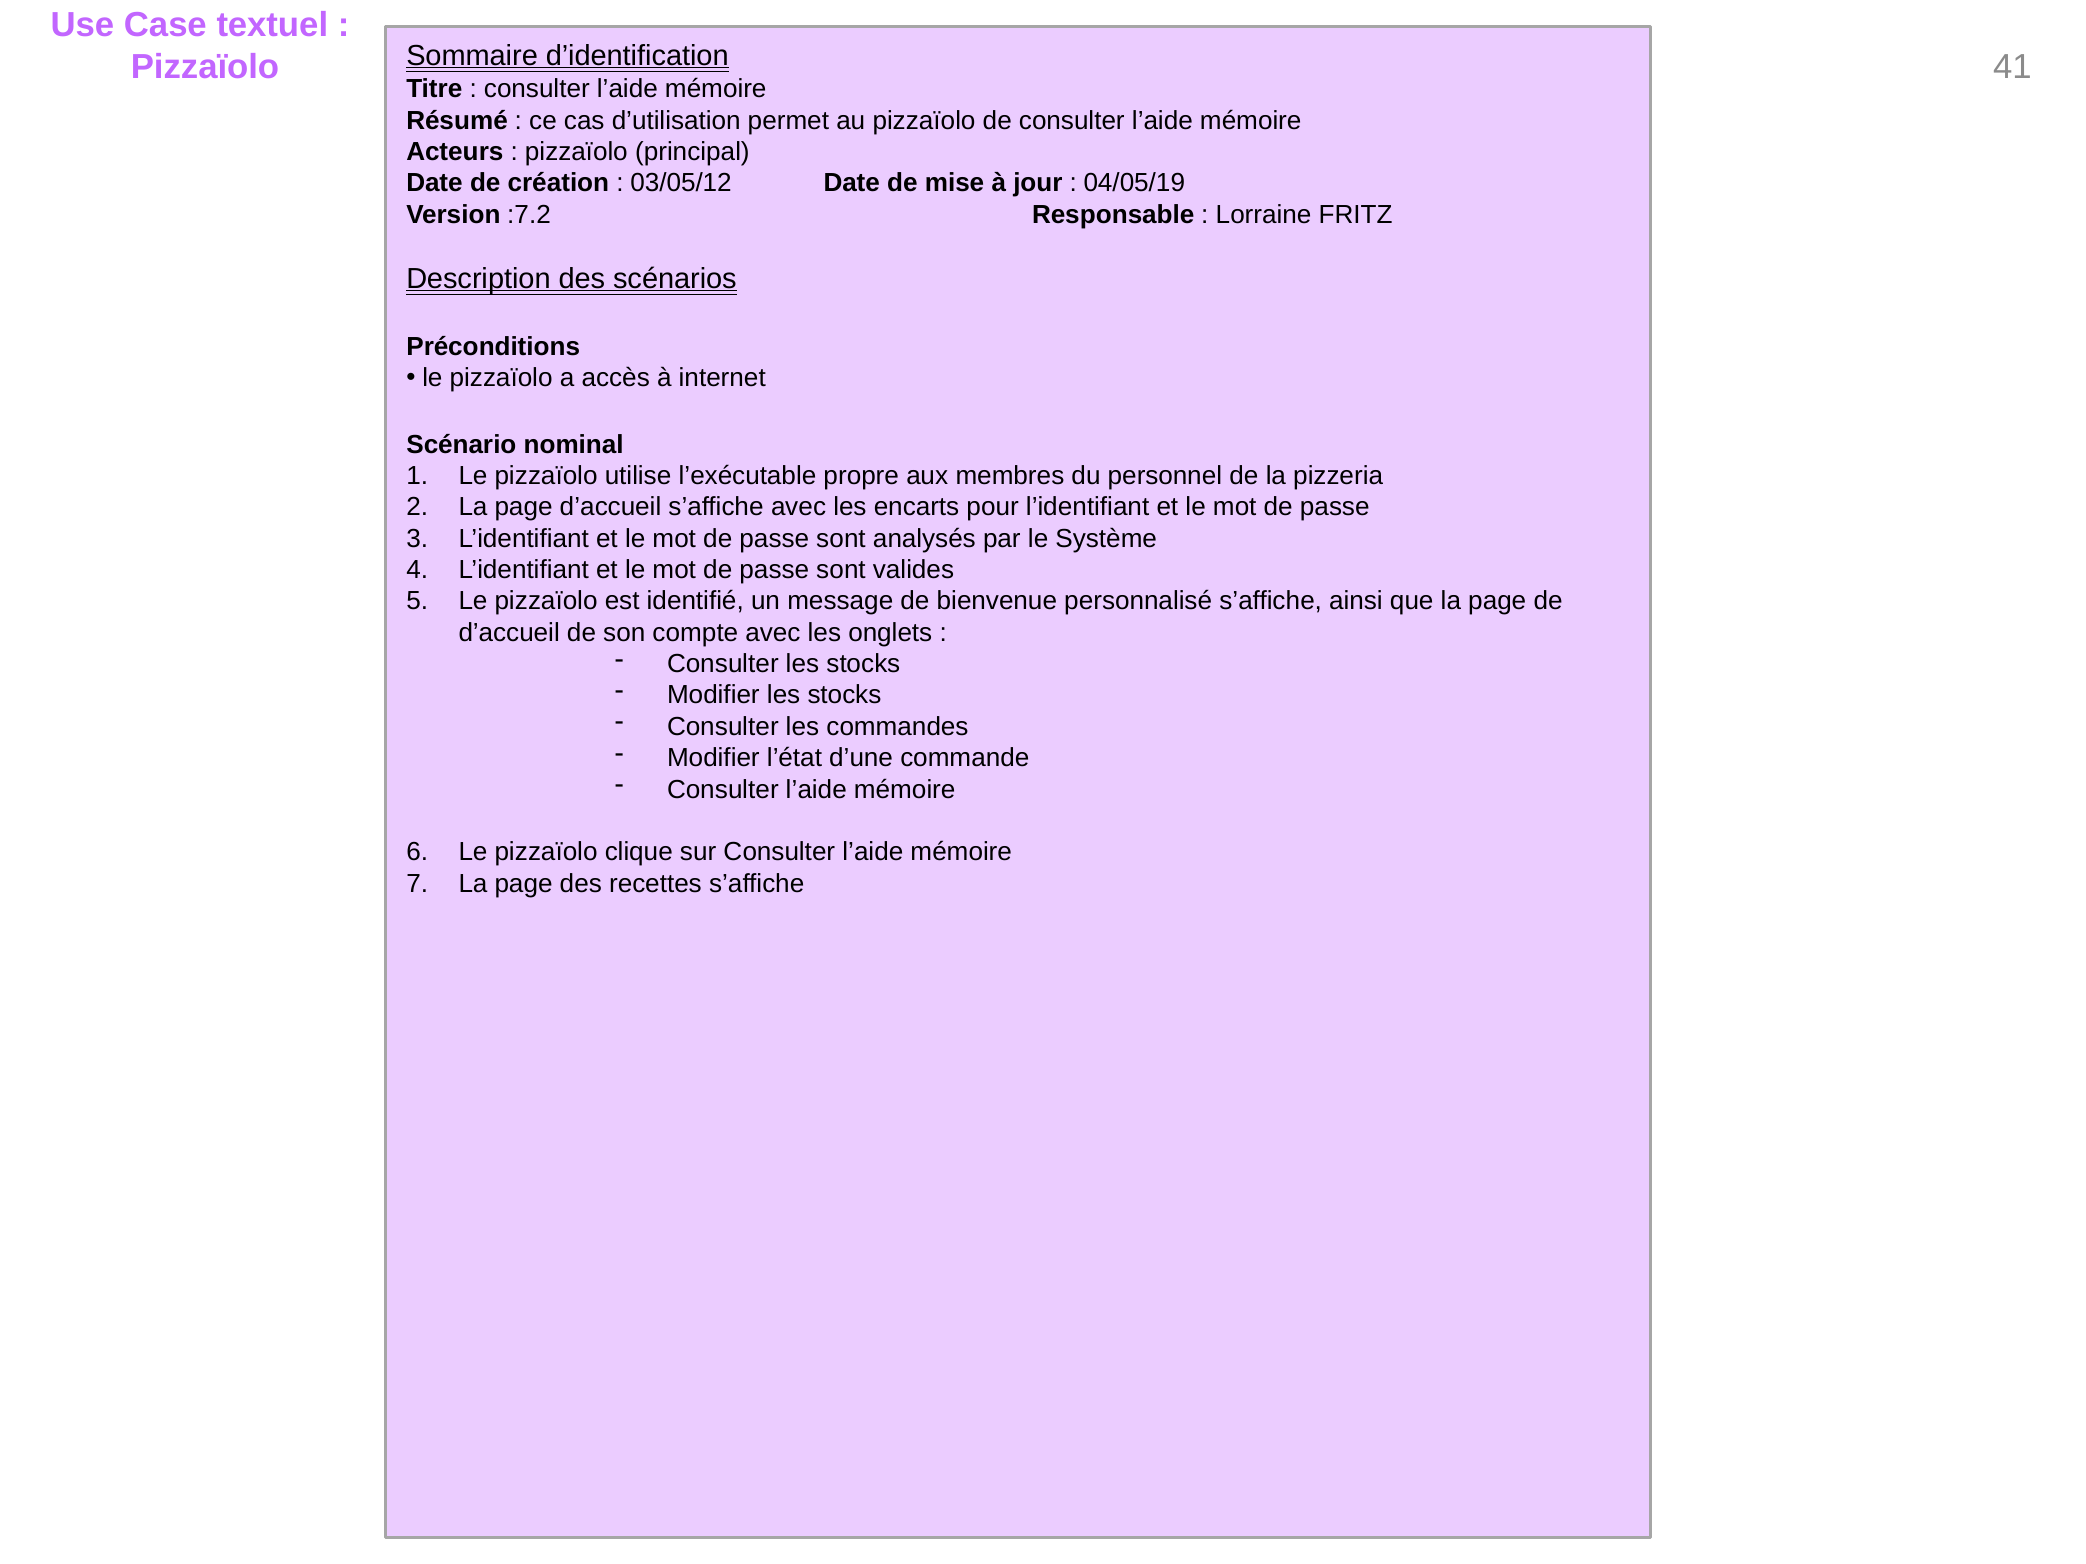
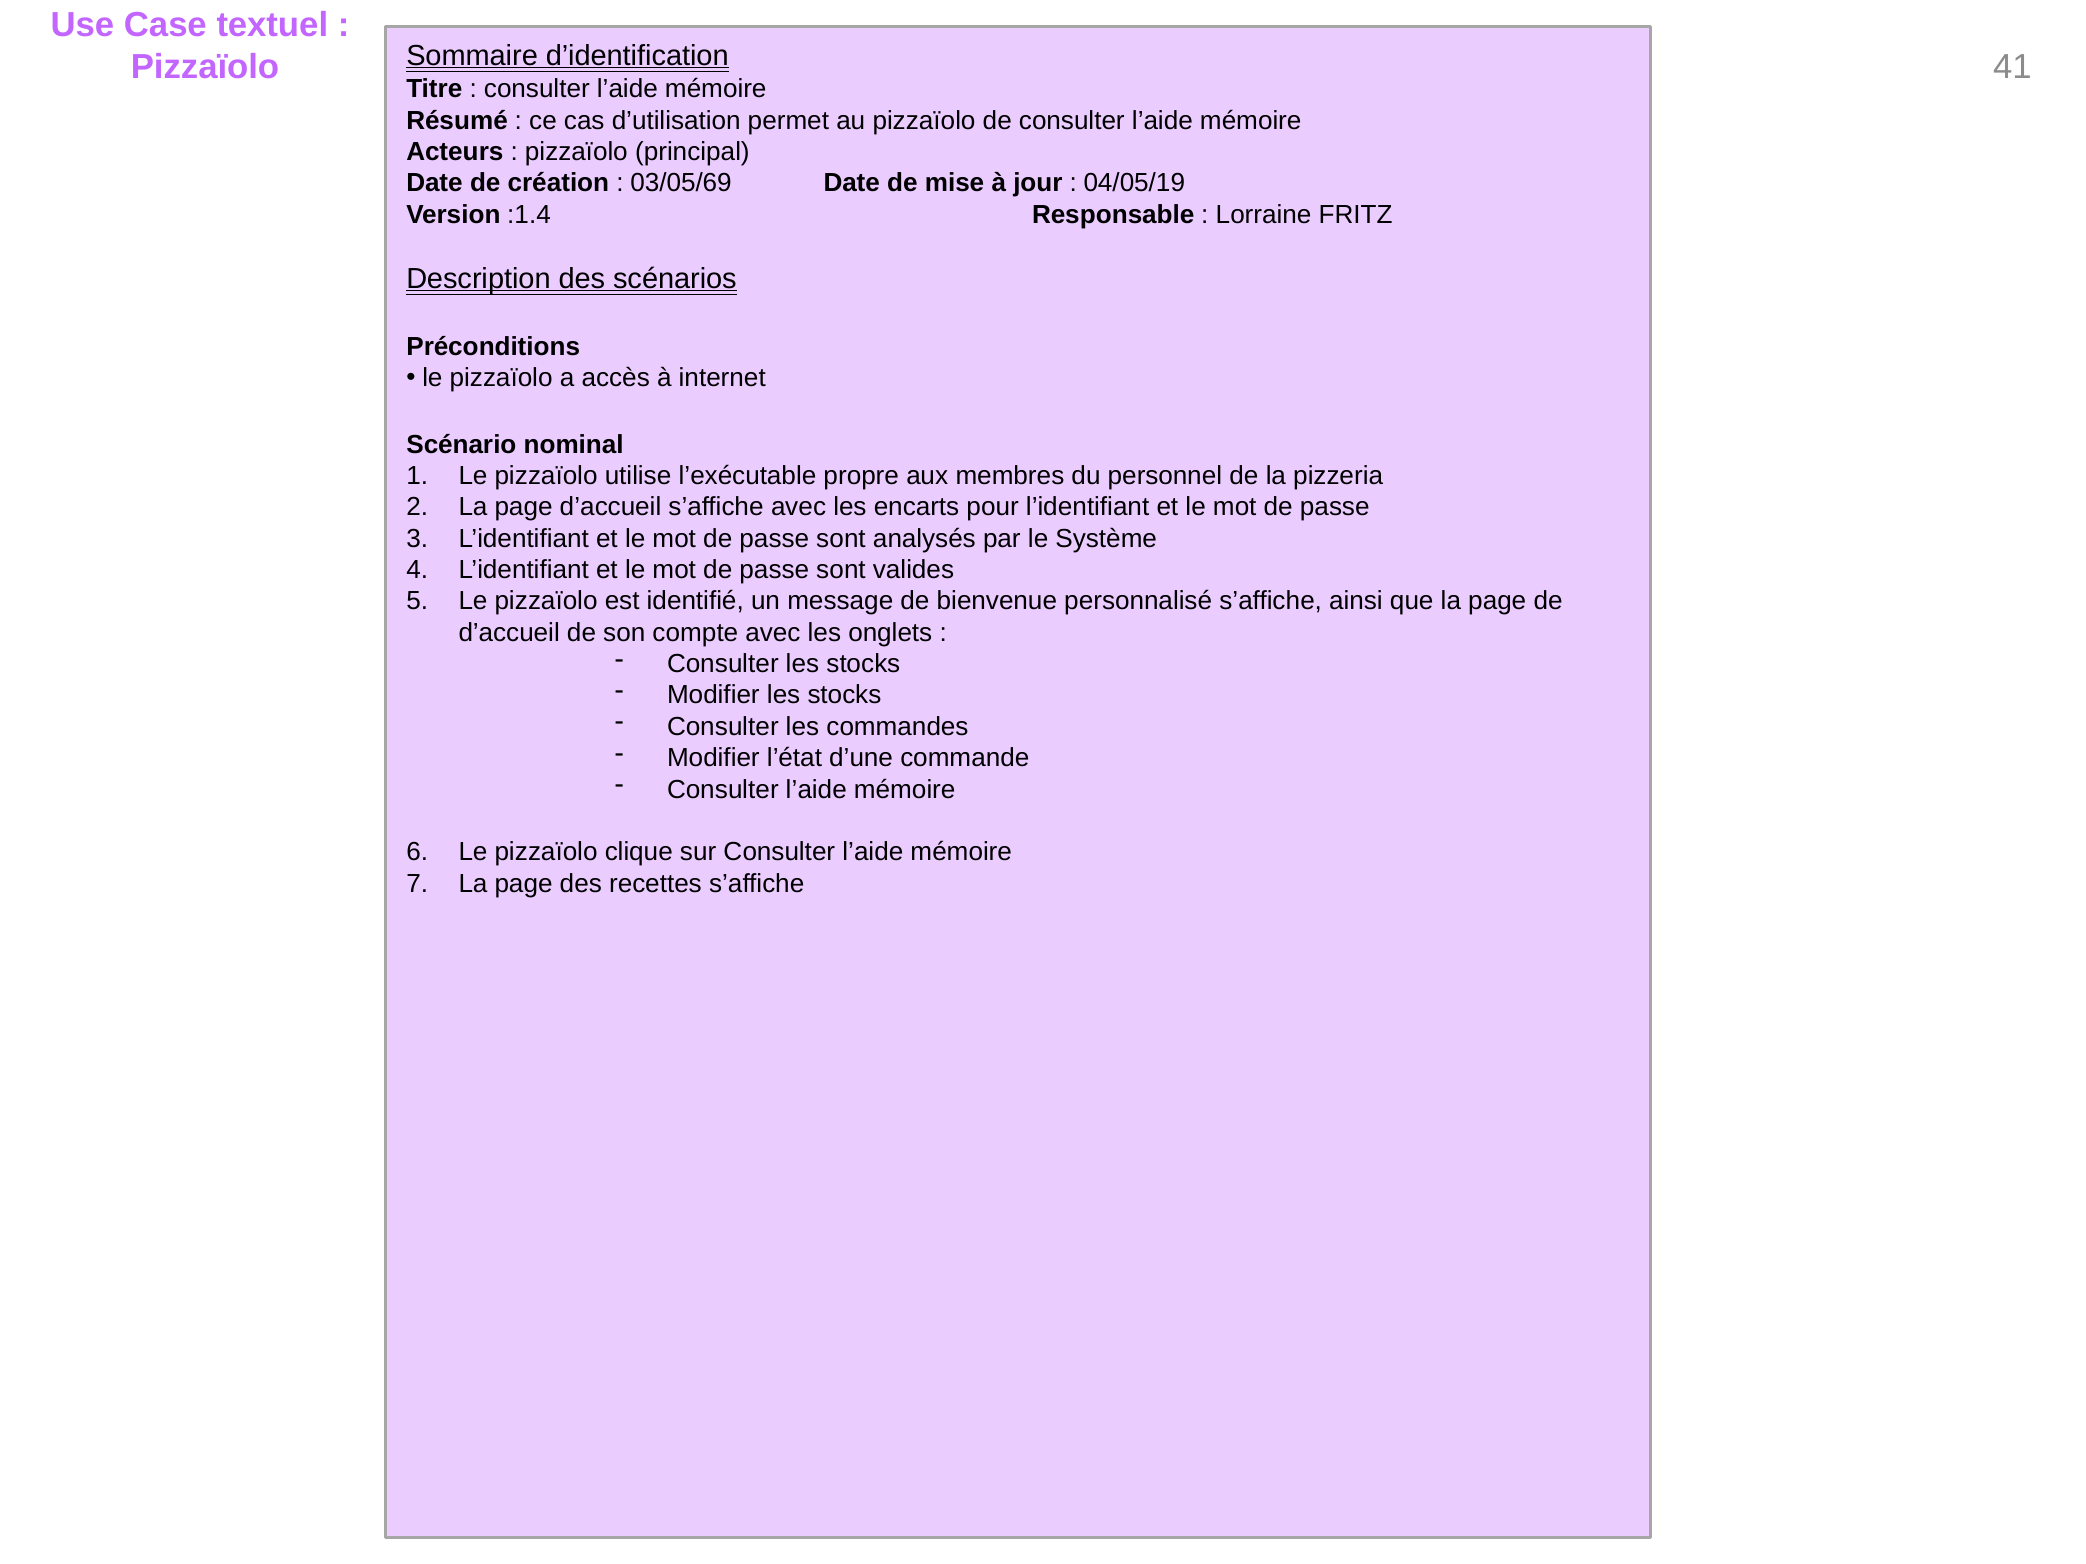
03/05/12: 03/05/12 -> 03/05/69 (681, 183)
:7.2: :7.2 -> :1.4 (529, 215)
